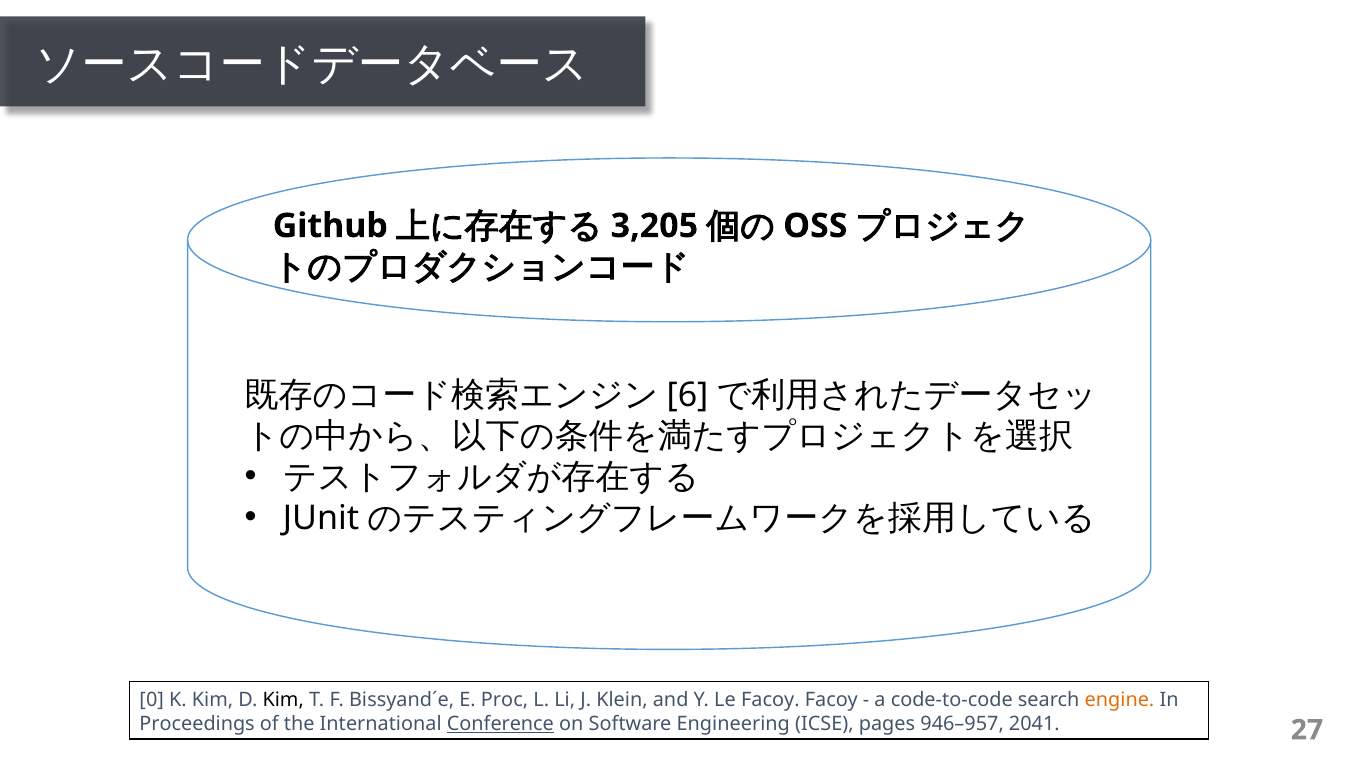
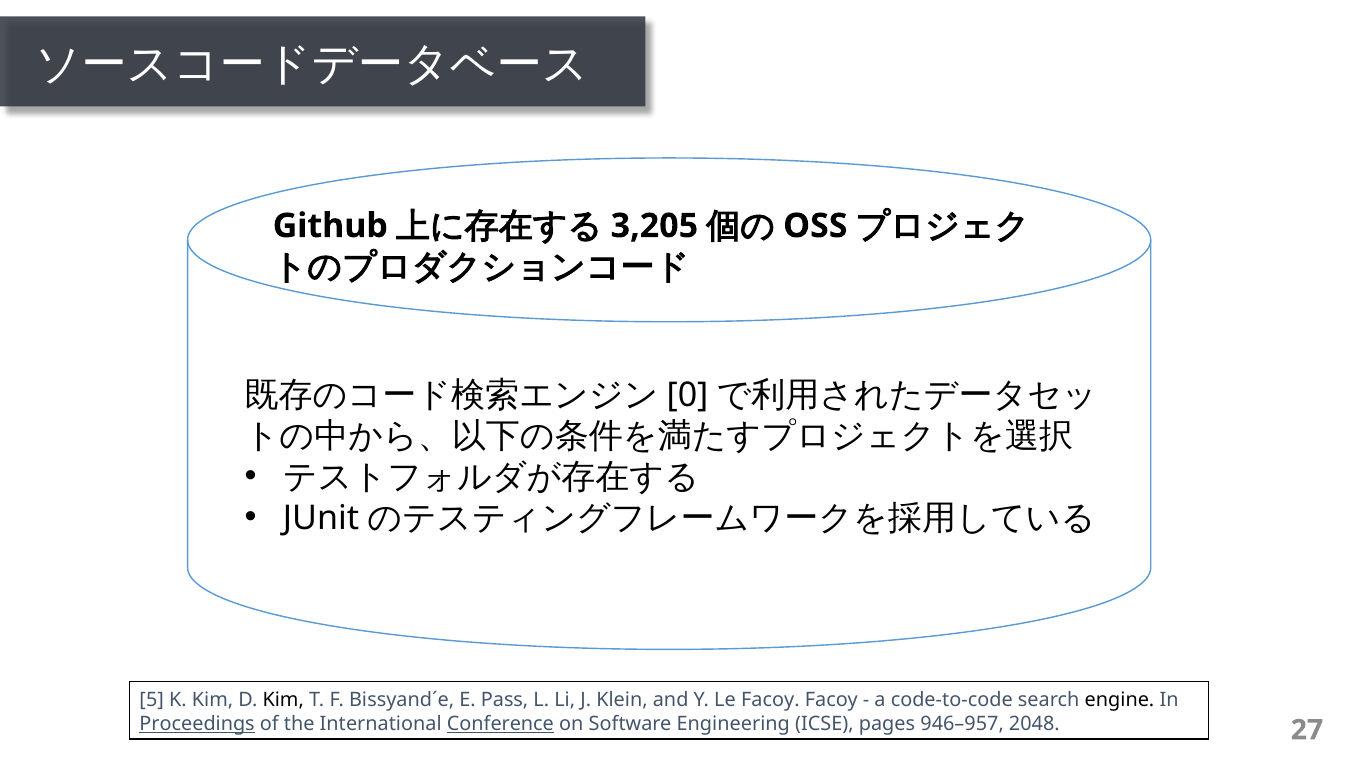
6: 6 -> 0 (687, 395)
0: 0 -> 5 (152, 699)
Proc: Proc -> Pass (505, 699)
engine colour: orange -> black (1120, 699)
Proceedings underline: none -> present (197, 723)
2041: 2041 -> 2048 (1034, 723)
